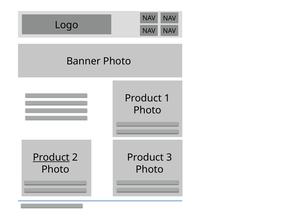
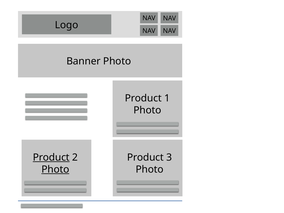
Photo underline: none -> present (55, 169)
